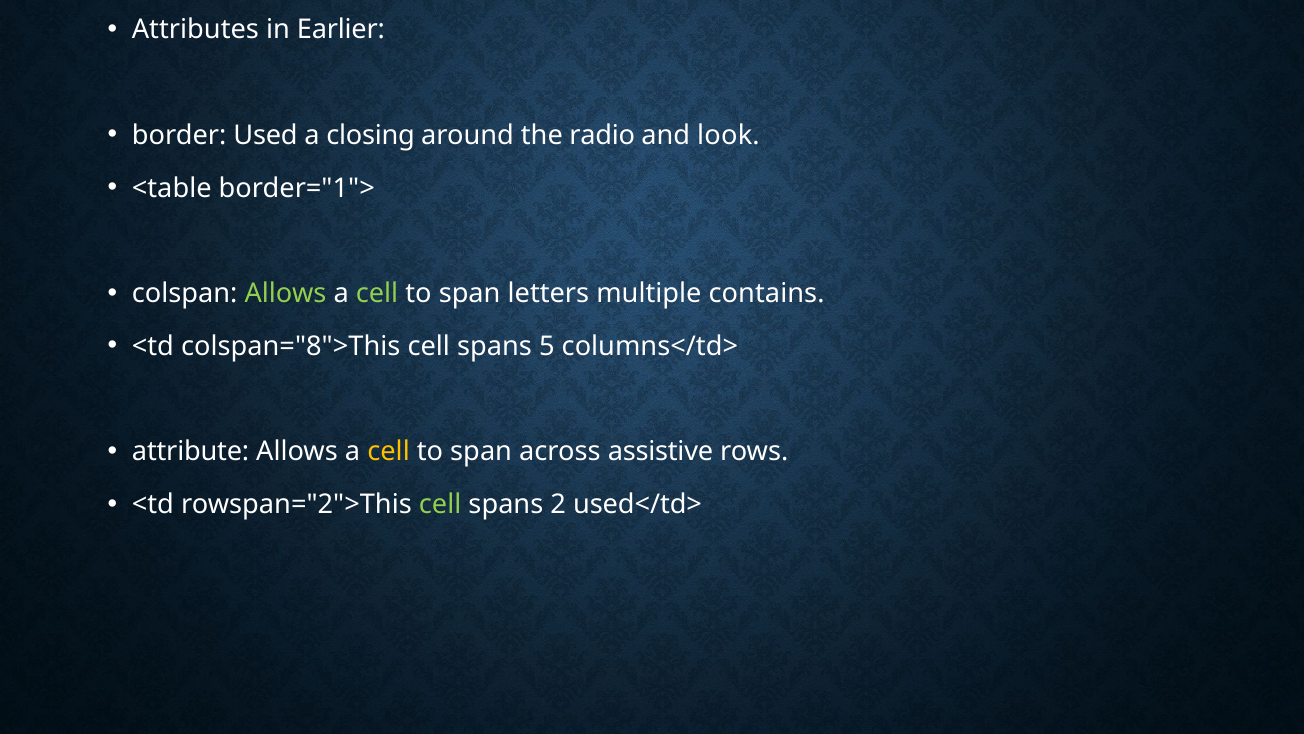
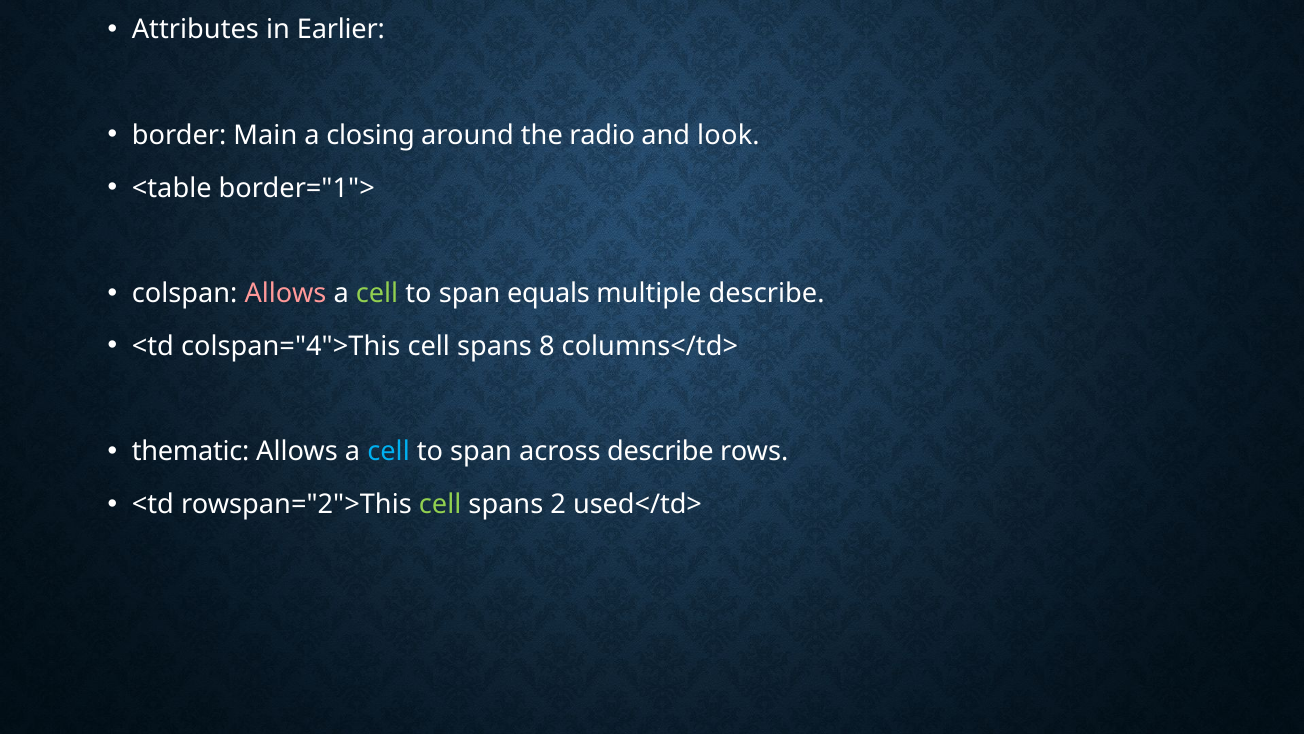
Used: Used -> Main (265, 135)
Allows colour: light green -> pink (286, 293)
letters: letters -> equals (549, 293)
multiple contains: contains -> describe (767, 293)
colspan="8">This: colspan="8">This -> colspan="4">This (291, 346)
5: 5 -> 8 (547, 346)
attribute: attribute -> thematic (191, 452)
cell colour: yellow -> light blue (389, 452)
across assistive: assistive -> describe (660, 452)
